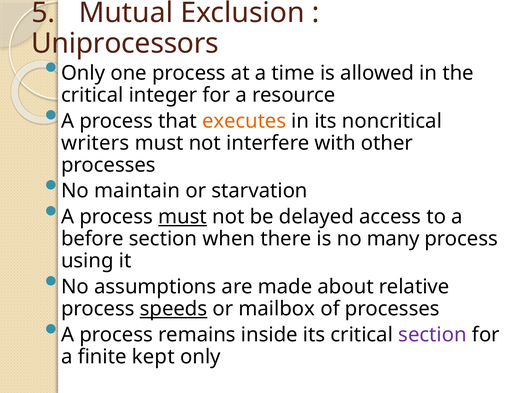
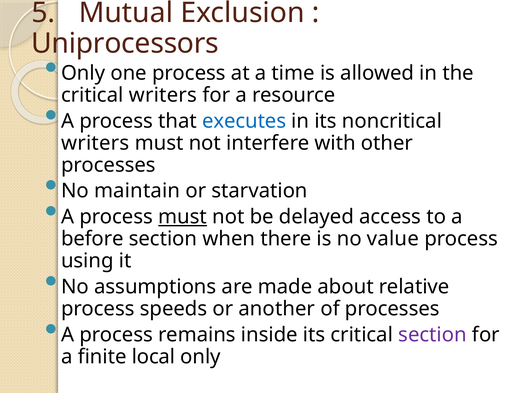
critical integer: integer -> writers (163, 95)
executes colour: orange -> blue (244, 121)
many: many -> value (393, 239)
speeds underline: present -> none (174, 309)
mailbox: mailbox -> another (277, 309)
kept: kept -> local (153, 357)
